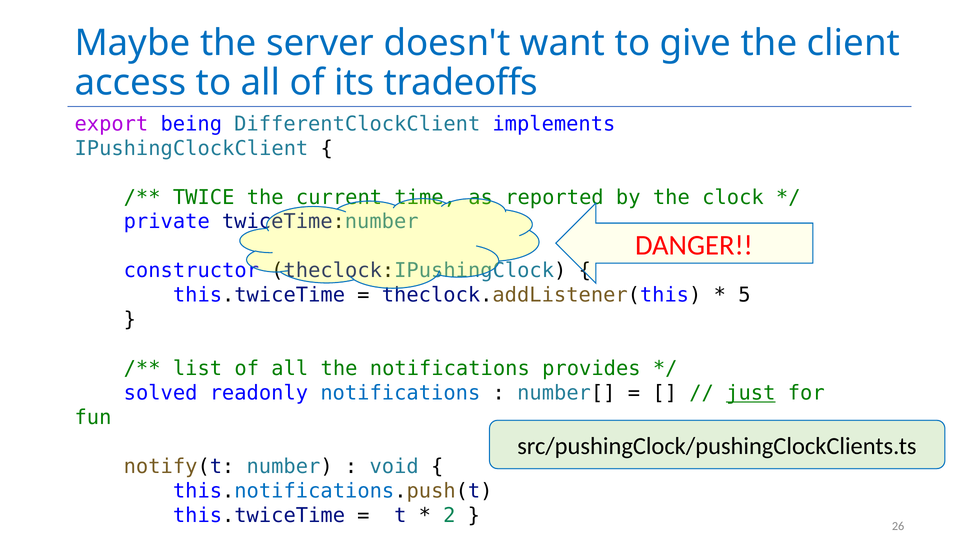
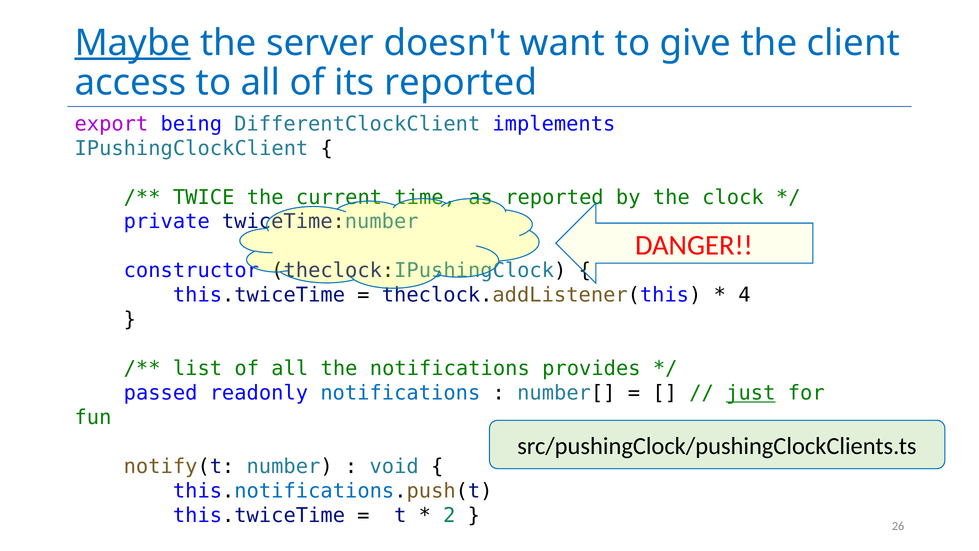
Maybe underline: none -> present (133, 43)
its tradeoffs: tradeoffs -> reported (461, 83)
5: 5 -> 4 (744, 295)
solved: solved -> passed (161, 393)
